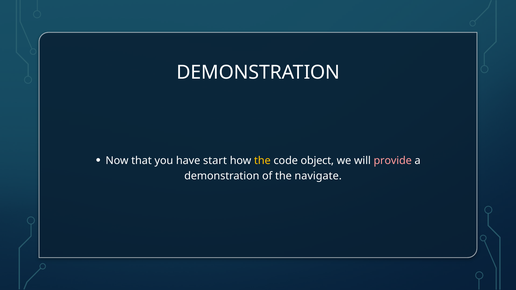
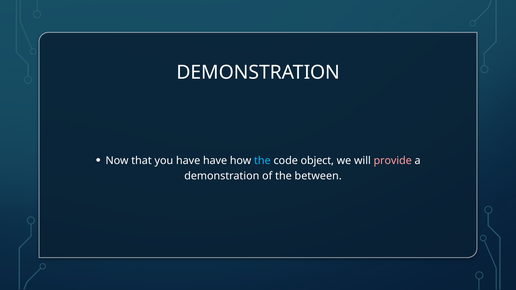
have start: start -> have (215, 161)
the colour: yellow -> light blue (262, 161)
navigate: navigate -> between (318, 176)
